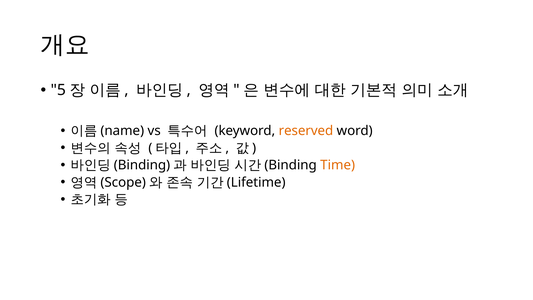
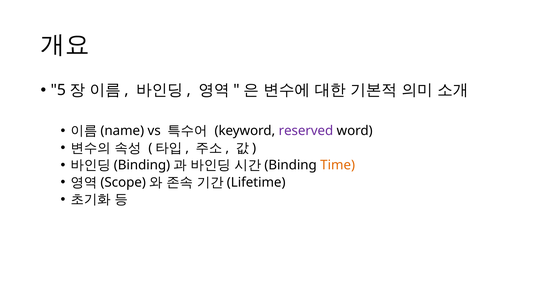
reserved colour: orange -> purple (306, 131)
